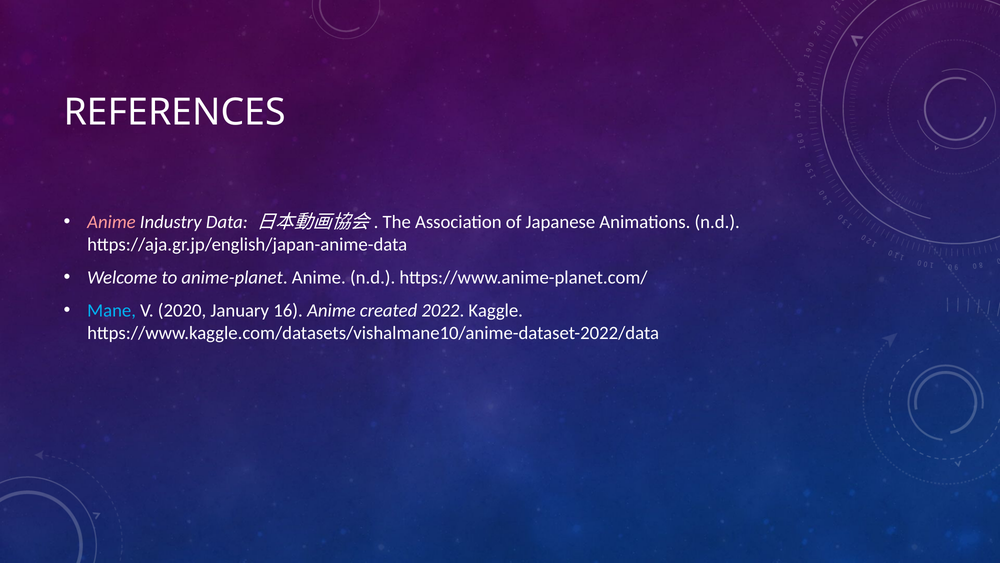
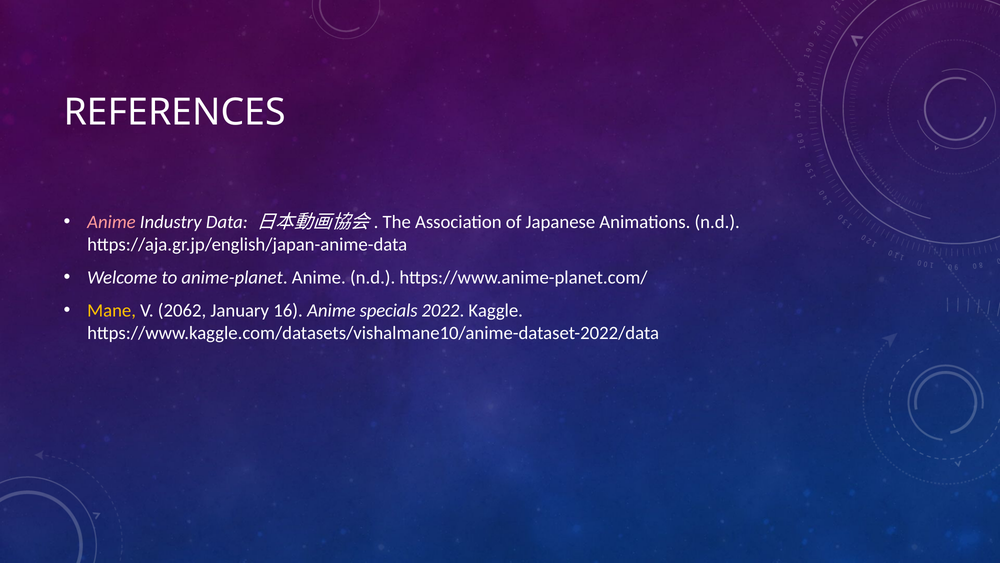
Mane colour: light blue -> yellow (112, 310)
2020: 2020 -> 2062 (182, 310)
created: created -> specials (389, 310)
